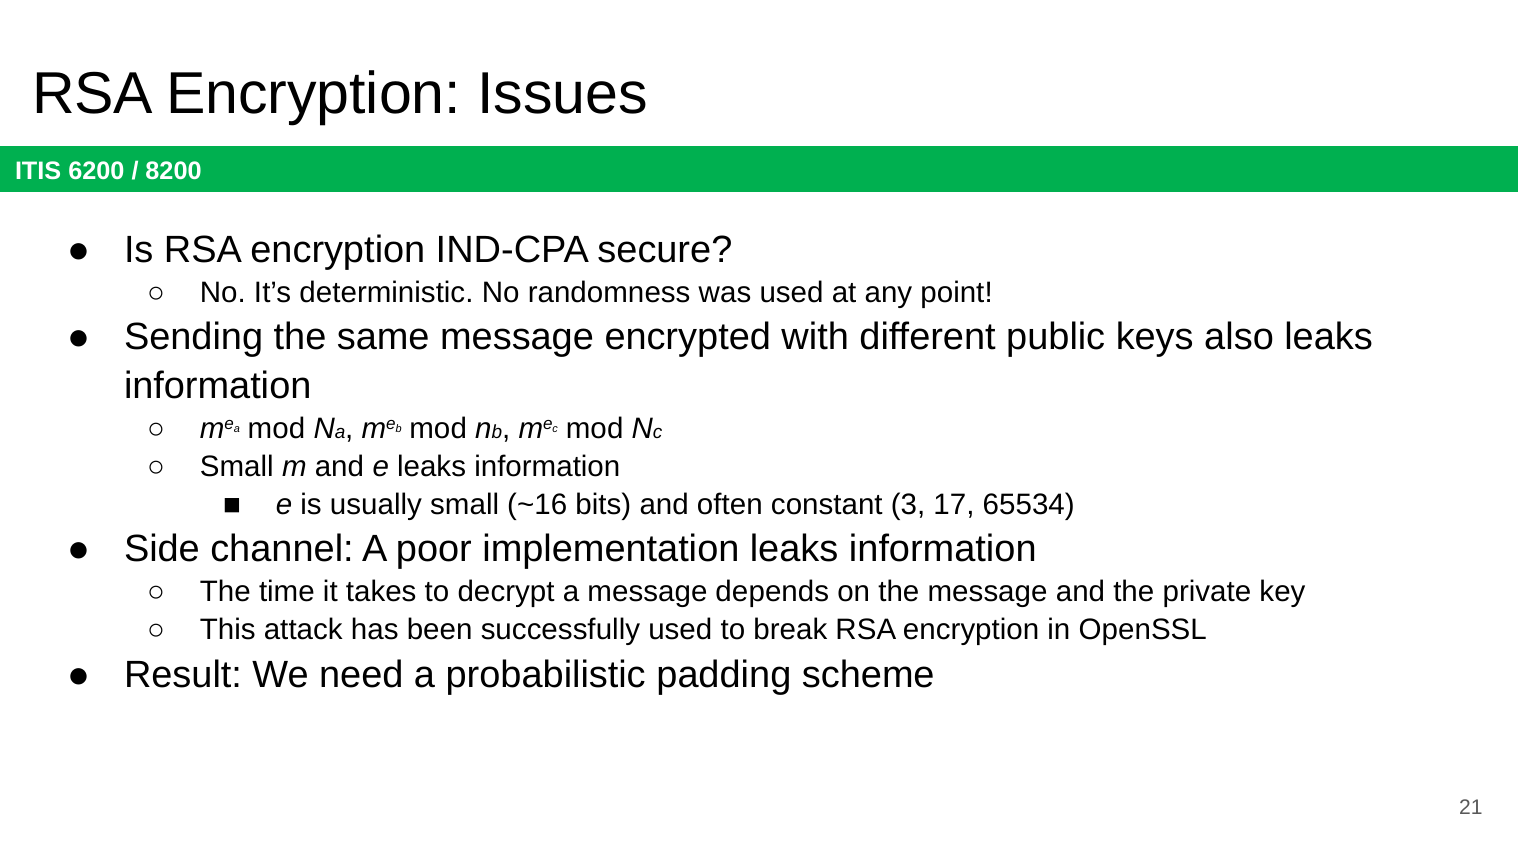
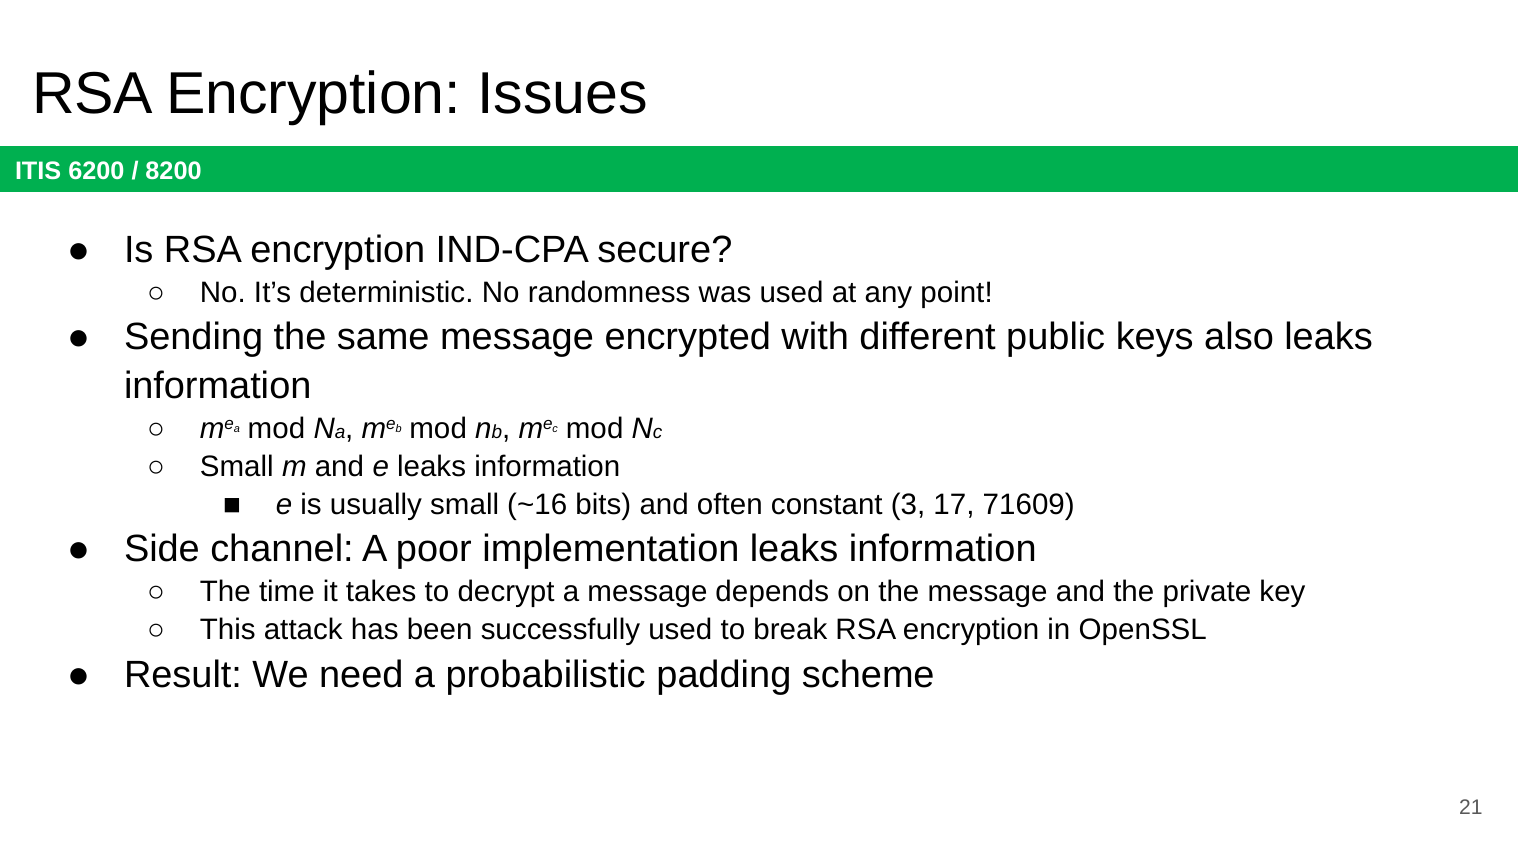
65534: 65534 -> 71609 (1029, 505)
